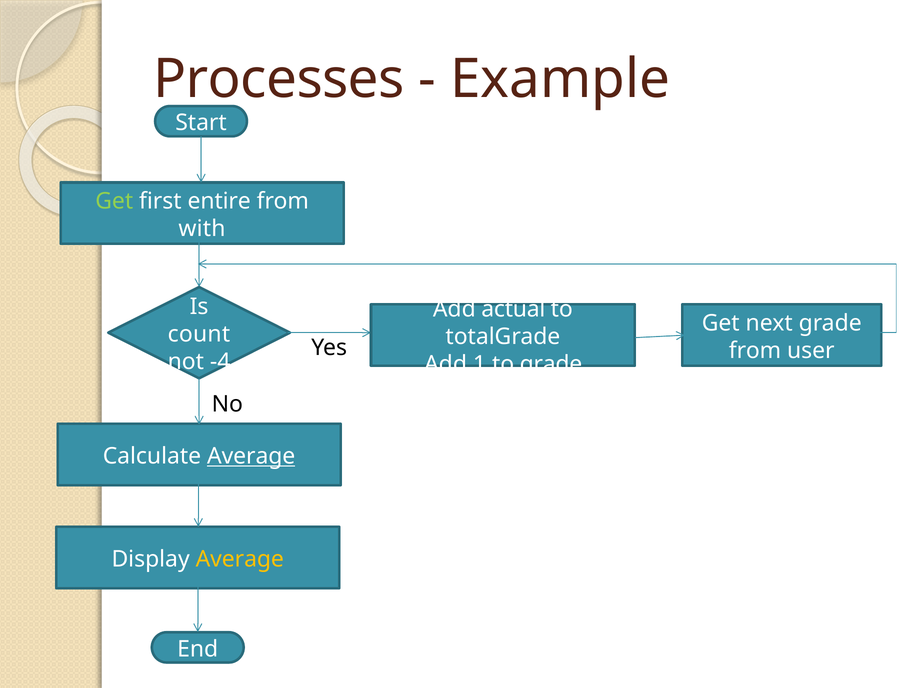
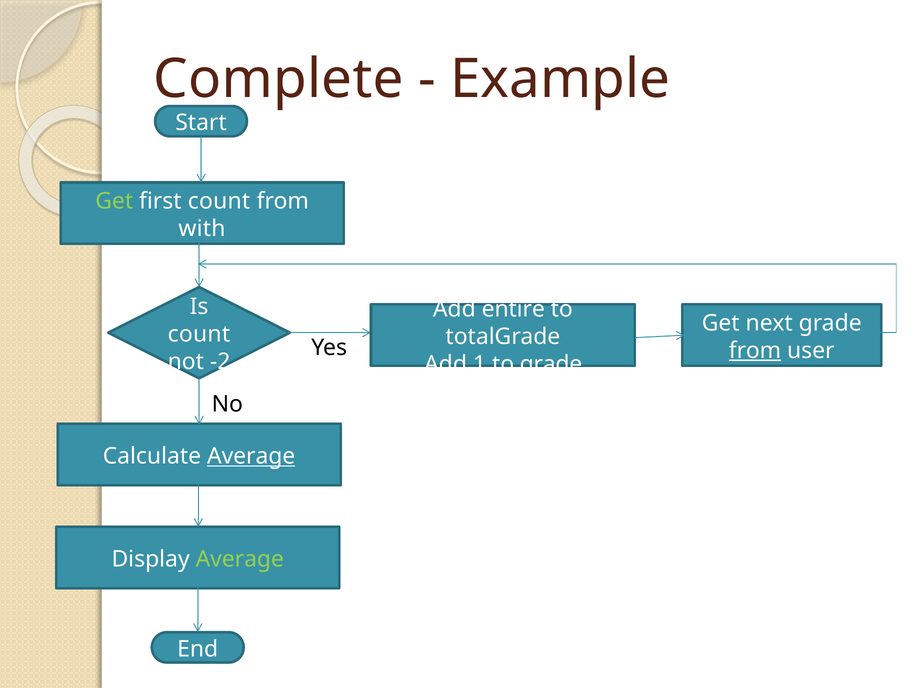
Processes: Processes -> Complete (278, 79)
first entire: entire -> count (219, 201)
actual: actual -> entire (513, 309)
from underline: none -> present (755, 351)
-4: -4 -> -2 (220, 362)
Average colour: yellow -> light green (240, 560)
